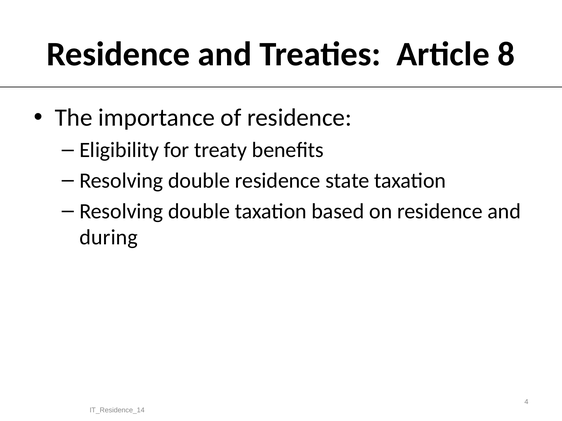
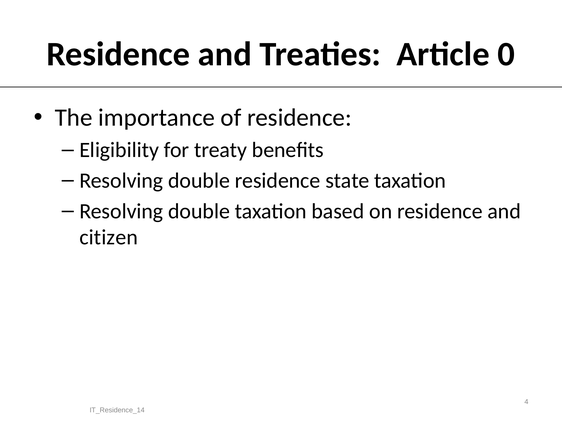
8: 8 -> 0 (506, 54)
during: during -> citizen (109, 238)
